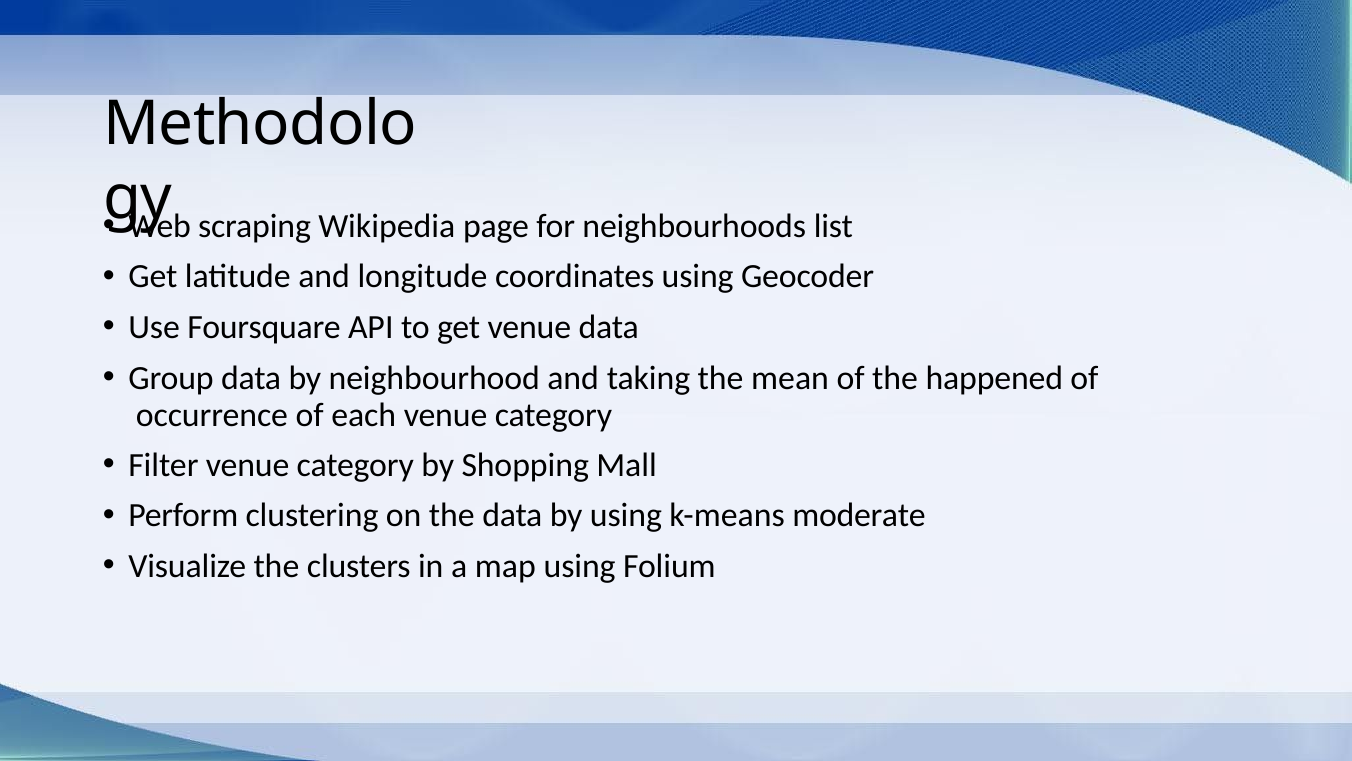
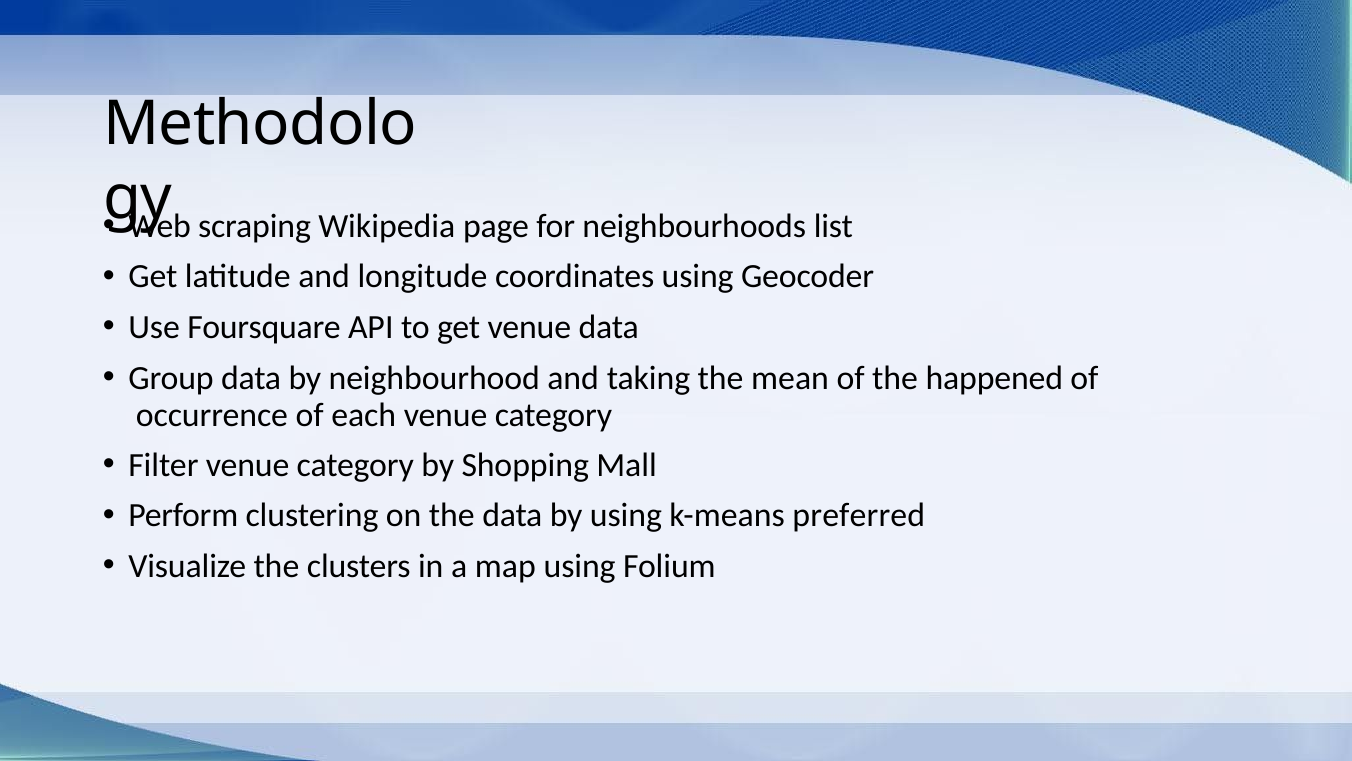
moderate: moderate -> preferred (859, 515)
